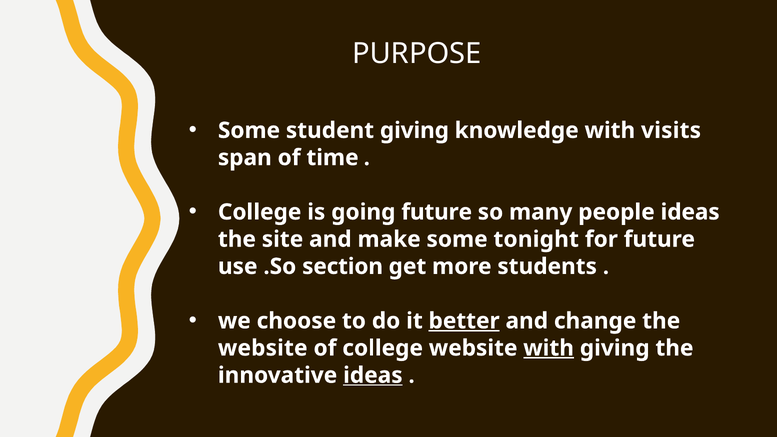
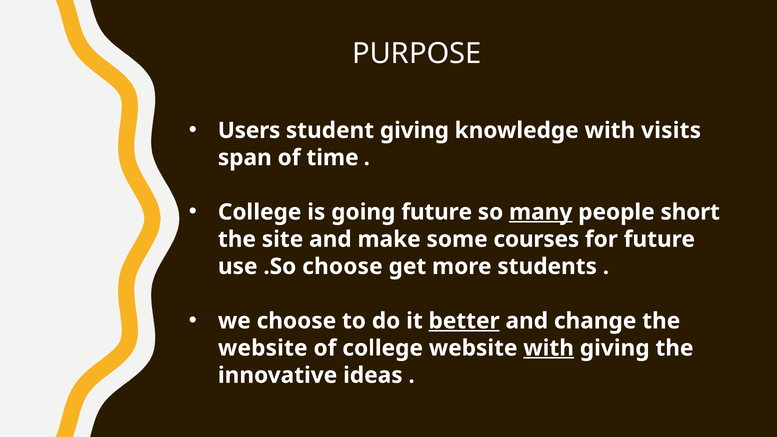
Some: Some -> Users (249, 130)
many underline: none -> present (541, 212)
people ideas: ideas -> short (690, 212)
tonight: tonight -> courses (536, 239)
.So section: section -> choose (342, 267)
ideas underline: present -> none (373, 375)
